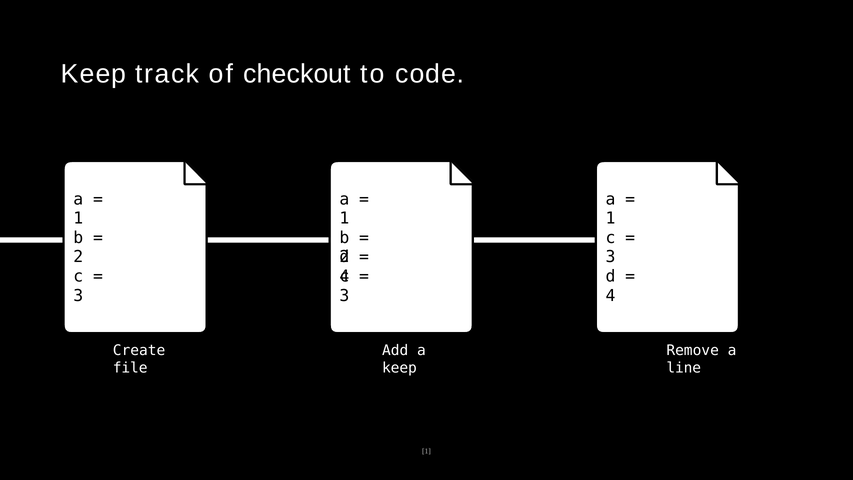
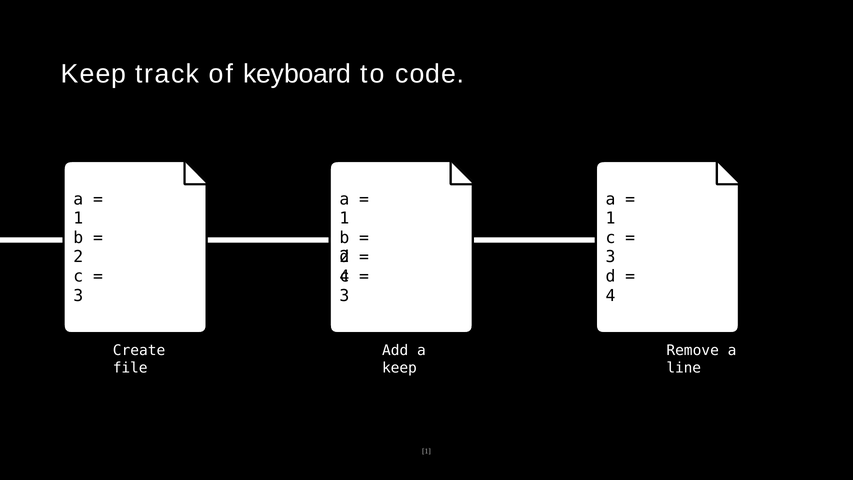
checkout: checkout -> keyboard (297, 74)
